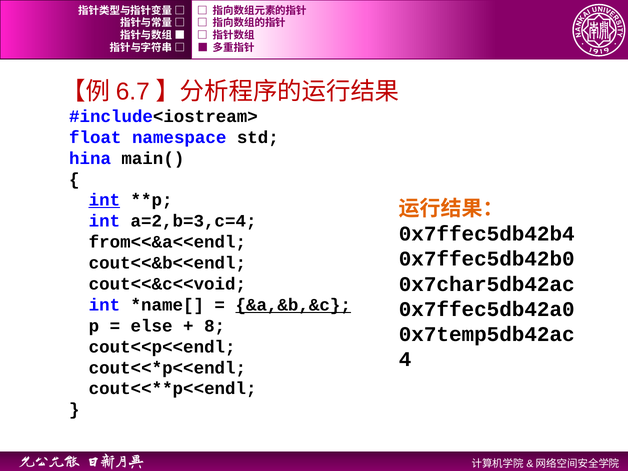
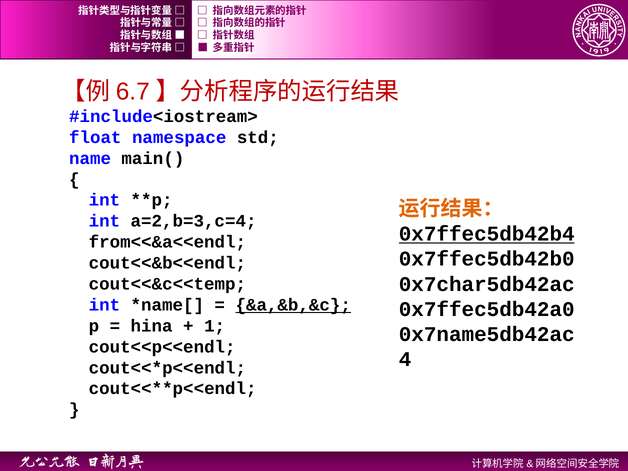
hina: hina -> name (90, 158)
int underline: present -> none (104, 200)
0x7ffec5db42b4 underline: none -> present (487, 234)
cout<<&c<<void: cout<<&c<<void -> cout<<&c<<temp (167, 284)
else: else -> hina (152, 326)
8: 8 -> 1 (215, 326)
0x7temp5db42ac: 0x7temp5db42ac -> 0x7name5db42ac (487, 334)
